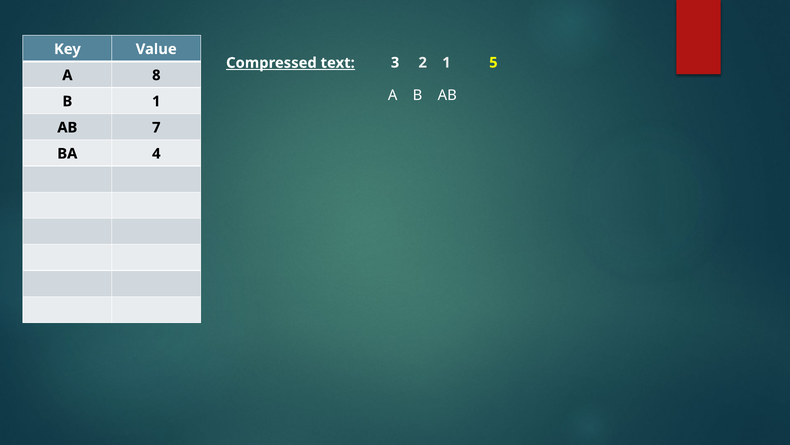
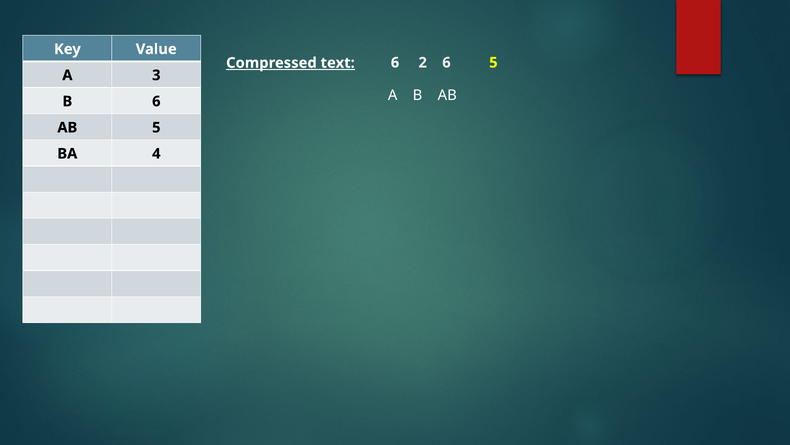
text 3: 3 -> 6 (395, 63)
2 1: 1 -> 6 (446, 63)
8: 8 -> 3 (156, 75)
B 1: 1 -> 6 (156, 101)
AB 7: 7 -> 5 (156, 127)
